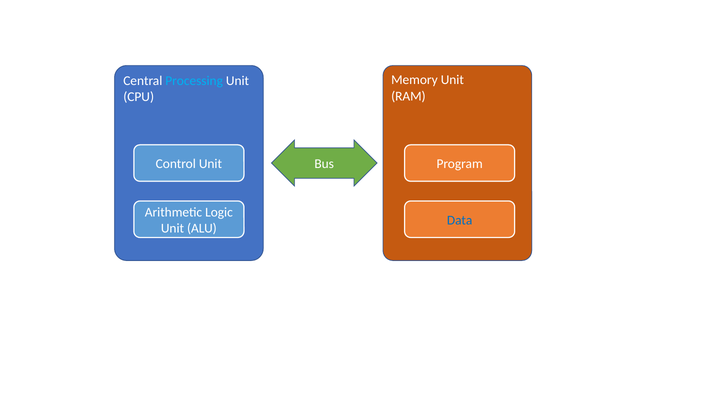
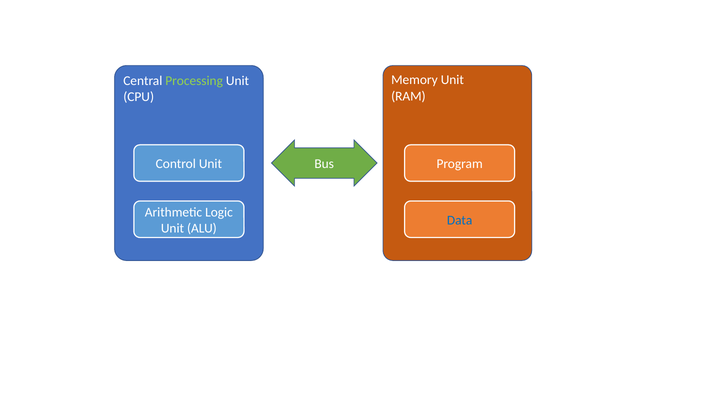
Processing colour: light blue -> light green (194, 81)
